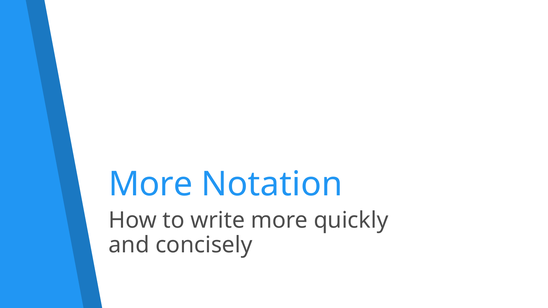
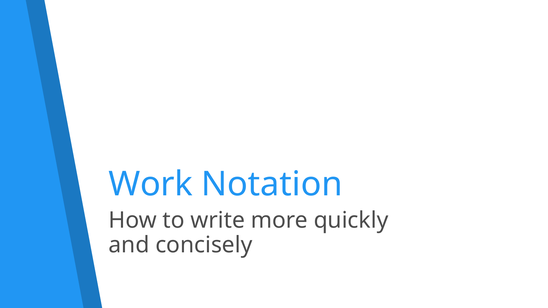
More: More -> Work (151, 184)
